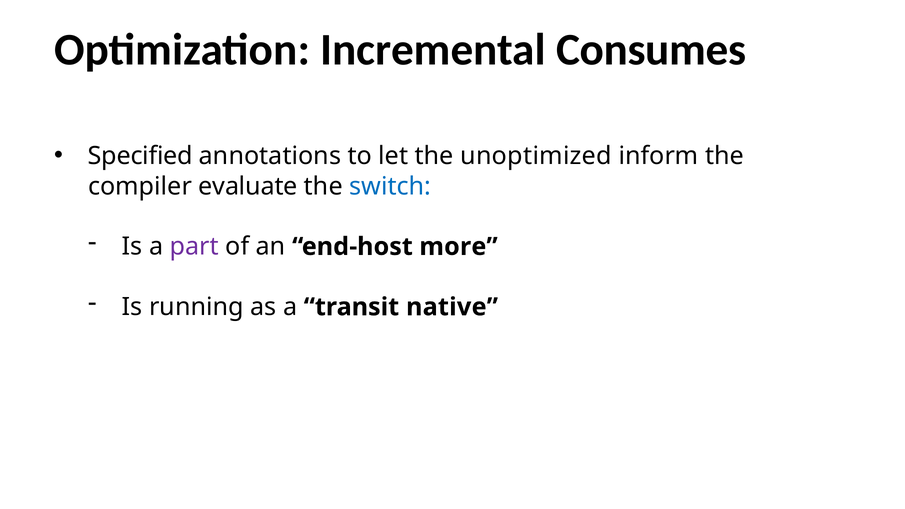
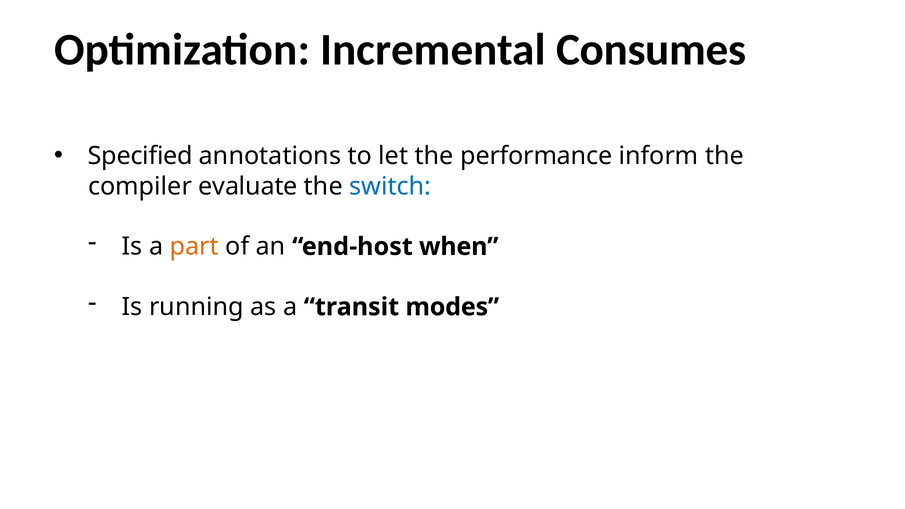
unoptimized: unoptimized -> performance (536, 156)
part colour: purple -> orange (194, 247)
more: more -> when (459, 247)
native: native -> modes (452, 307)
